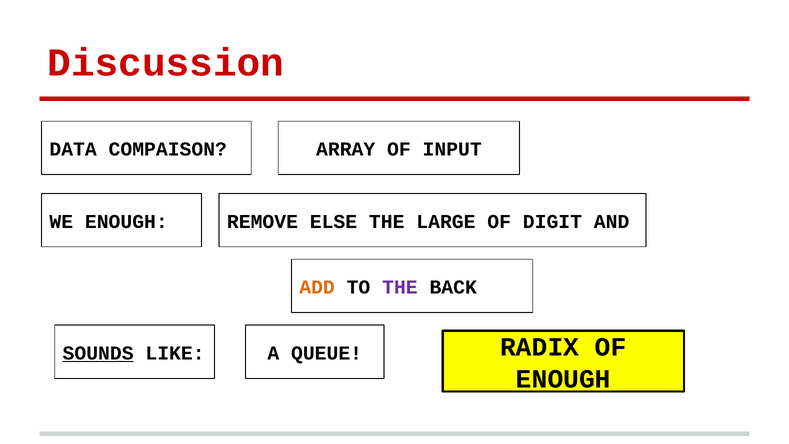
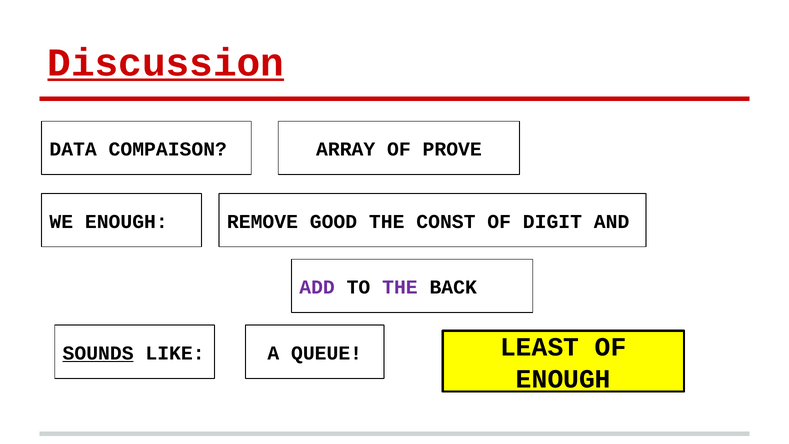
Discussion underline: none -> present (166, 63)
INPUT: INPUT -> PROVE (452, 149)
ELSE: ELSE -> GOOD (333, 221)
LARGE: LARGE -> CONST (446, 221)
ADD colour: orange -> purple (317, 287)
RADIX: RADIX -> LEAST (540, 347)
